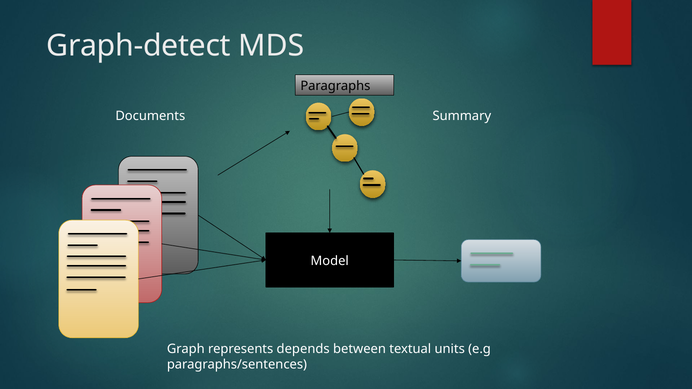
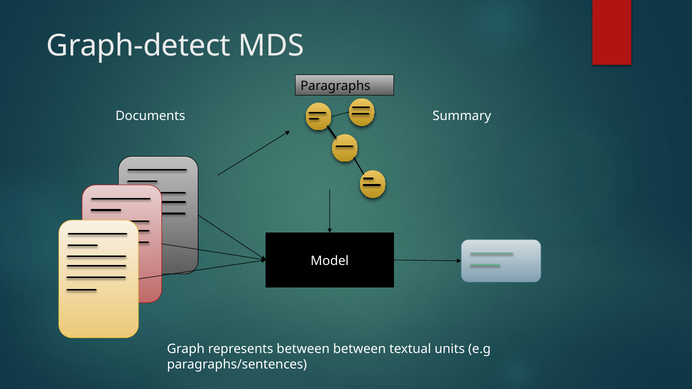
represents depends: depends -> between (303, 349)
